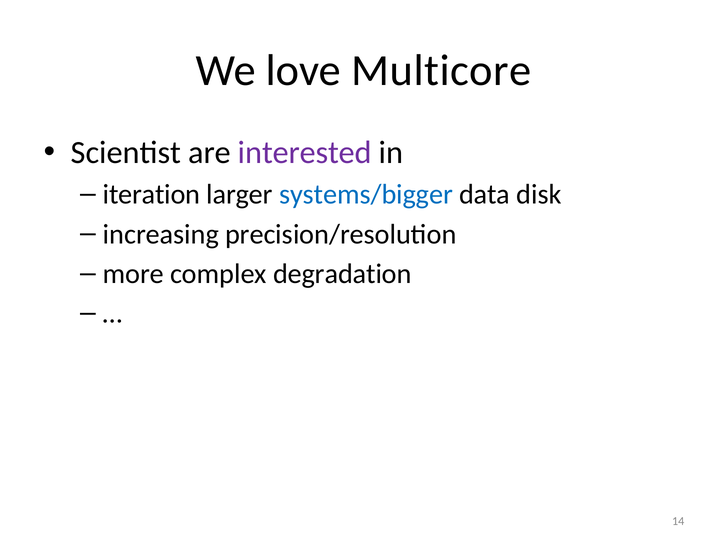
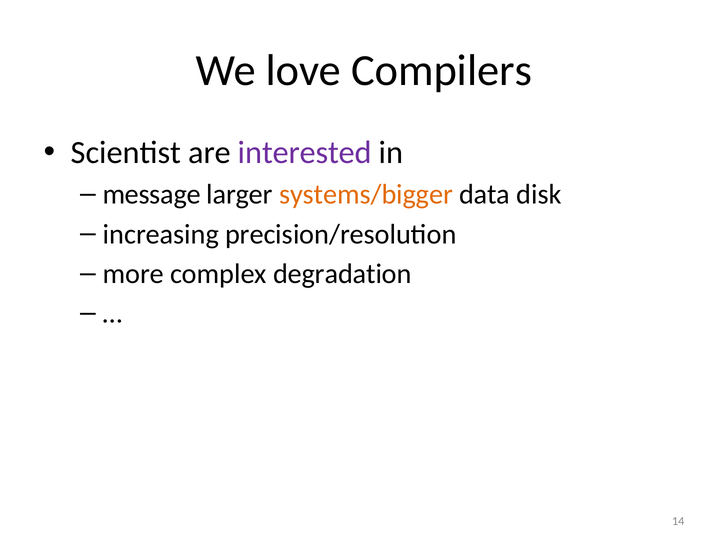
Multicore: Multicore -> Compilers (442, 70)
iteration: iteration -> message (152, 195)
systems/bigger colour: blue -> orange (366, 195)
